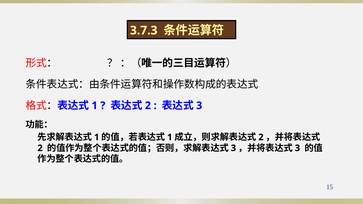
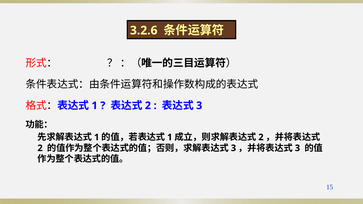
3.7.3: 3.7.3 -> 3.2.6 (144, 30)
